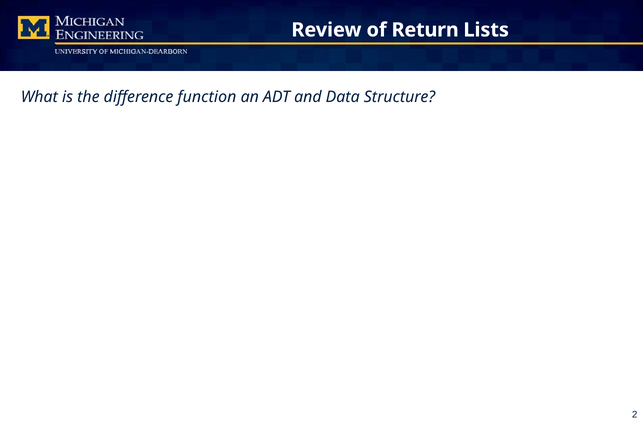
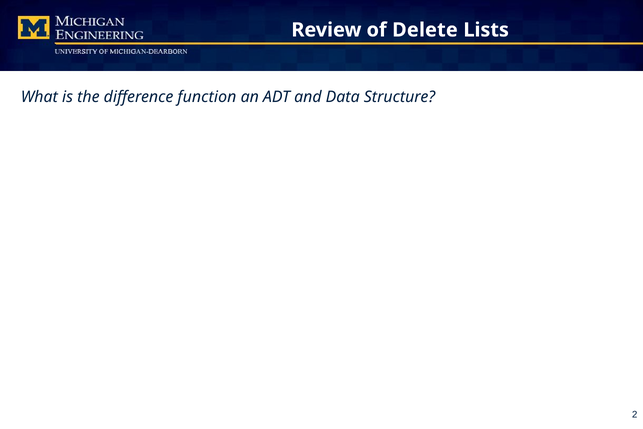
Return: Return -> Delete (425, 30)
